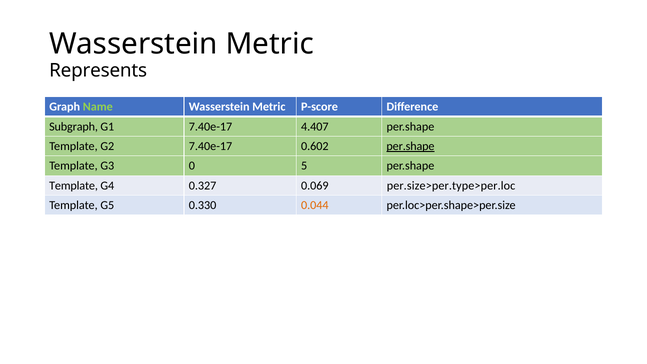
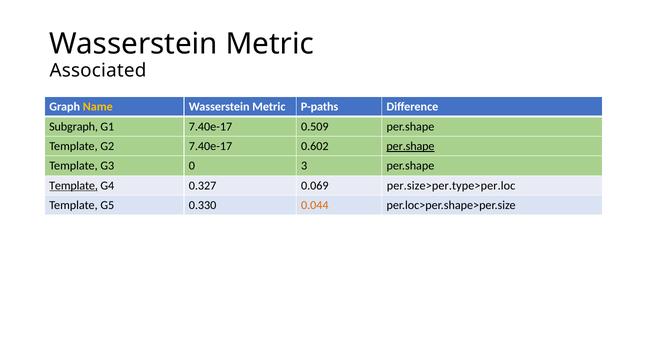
Represents: Represents -> Associated (98, 70)
Name colour: light green -> yellow (98, 107)
P-score: P-score -> P-paths (320, 107)
4.407: 4.407 -> 0.509 (315, 127)
5: 5 -> 3 (304, 166)
Template underline: none -> present (74, 186)
